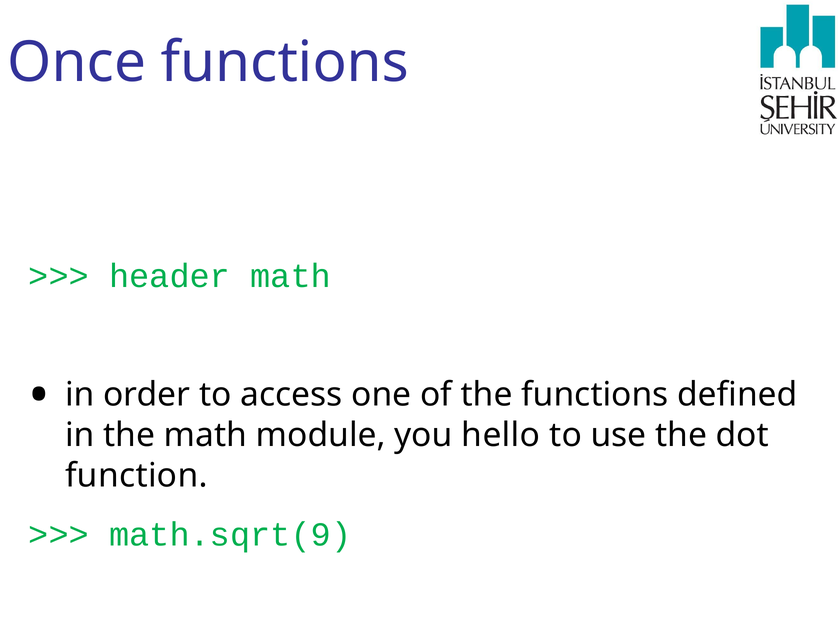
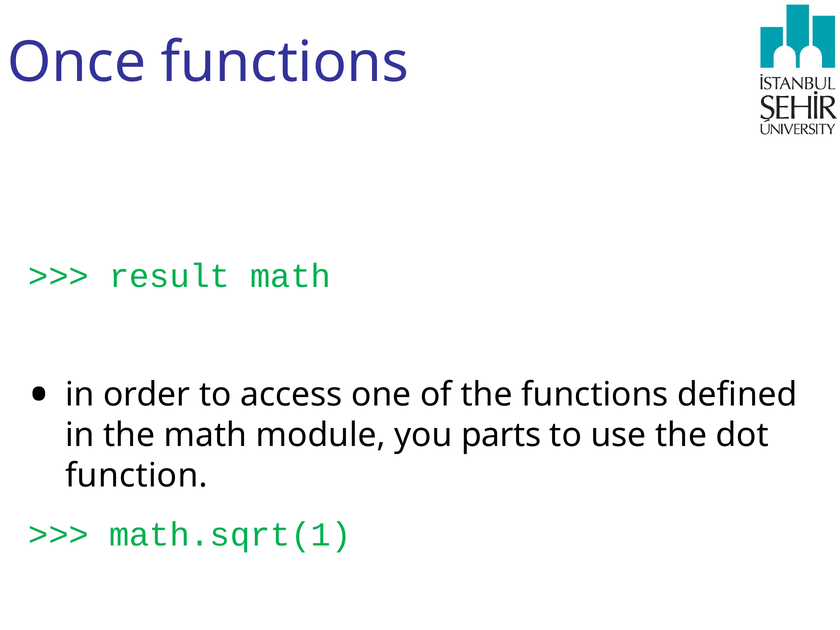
header: header -> result (170, 276)
hello: hello -> parts (501, 435)
math.sqrt(9: math.sqrt(9 -> math.sqrt(1 (230, 535)
